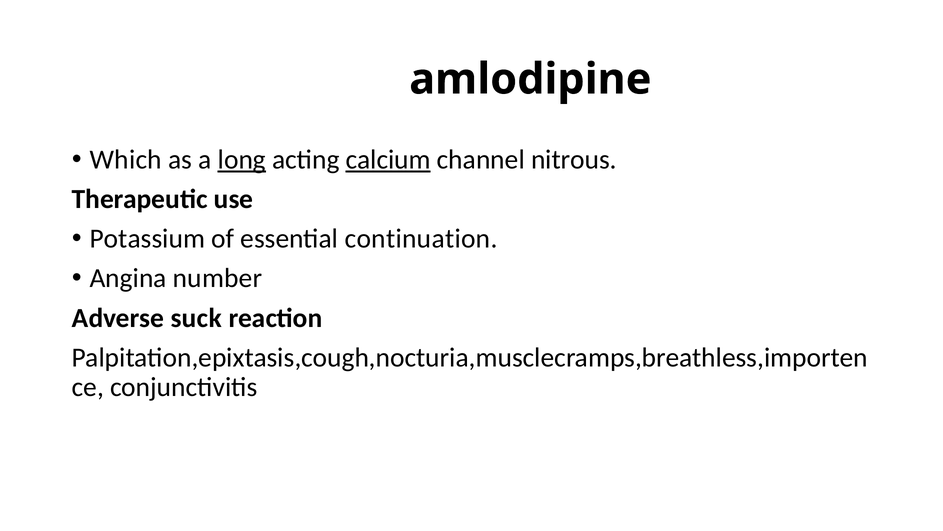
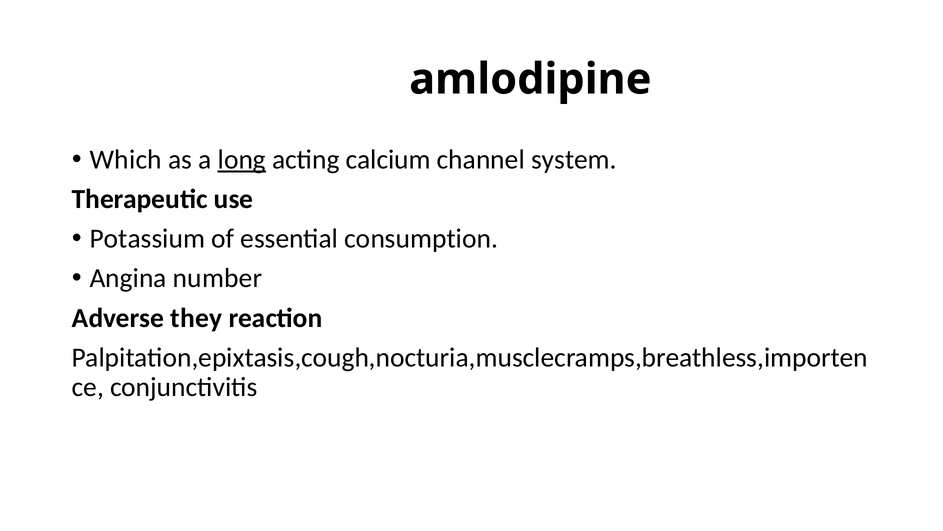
calcium underline: present -> none (388, 159)
nitrous: nitrous -> system (574, 159)
continuation: continuation -> consumption (421, 239)
suck: suck -> they (196, 318)
